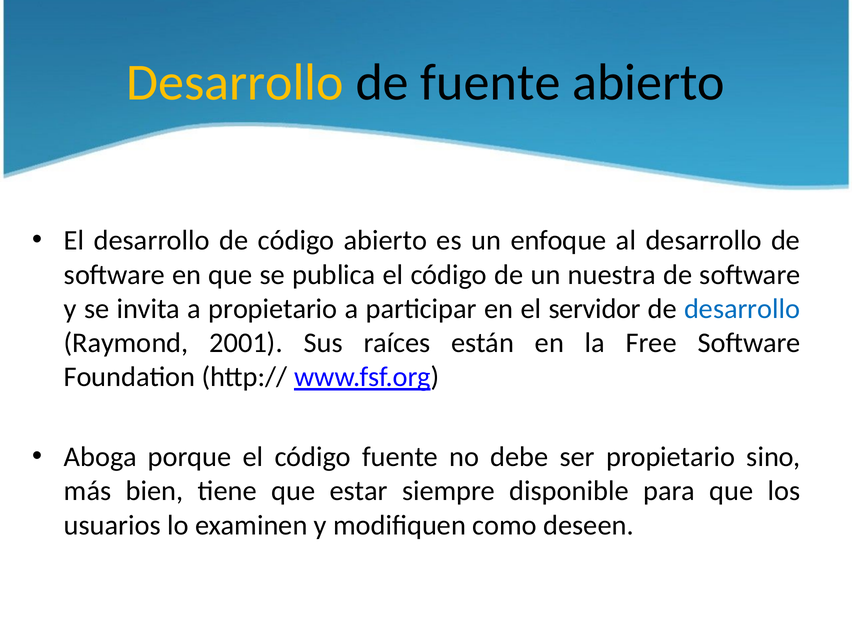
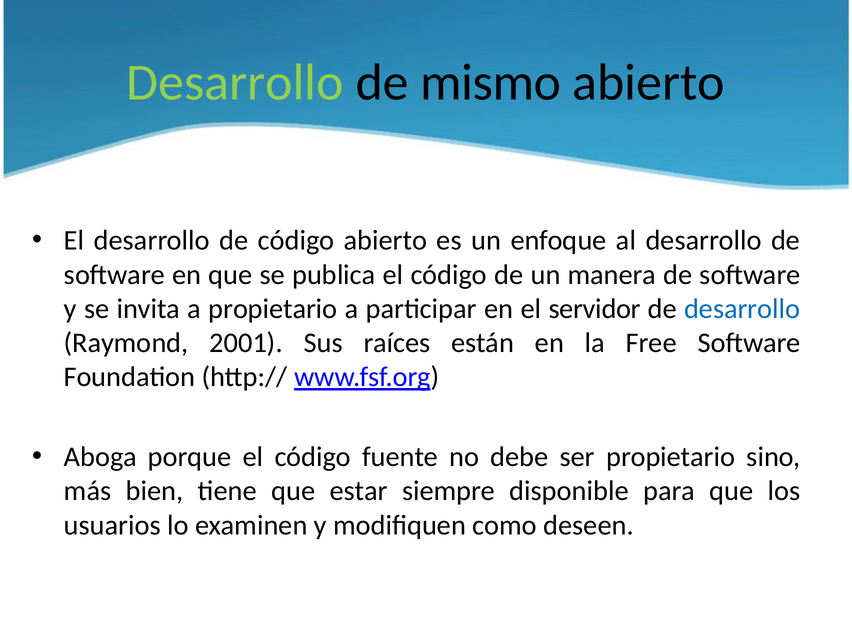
Desarrollo colour: yellow -> light green (235, 82)
de fuente: fuente -> mismo (491, 82)
nuestra: nuestra -> manera (612, 275)
